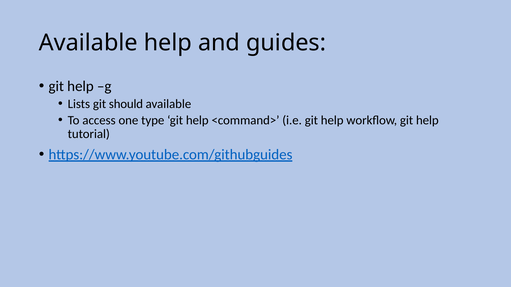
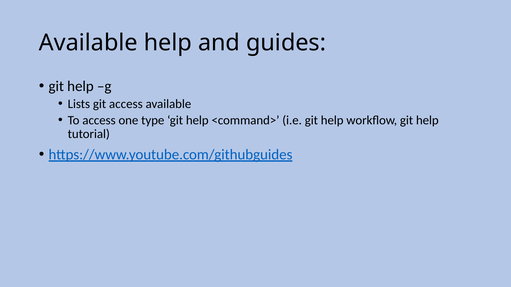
git should: should -> access (126, 104)
